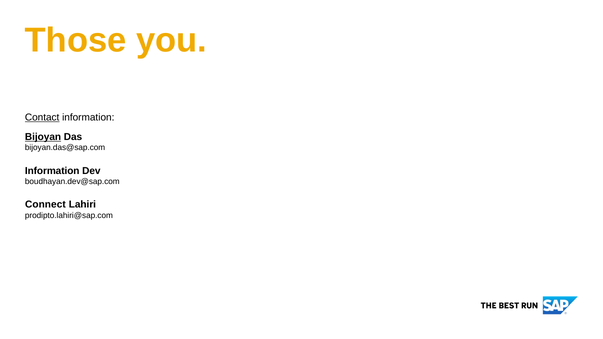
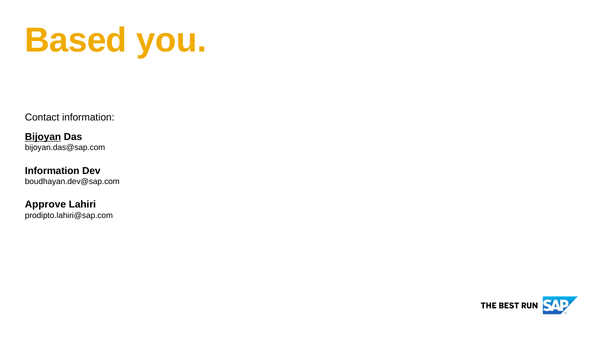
Those: Those -> Based (76, 40)
Contact underline: present -> none (42, 117)
Connect: Connect -> Approve (45, 205)
